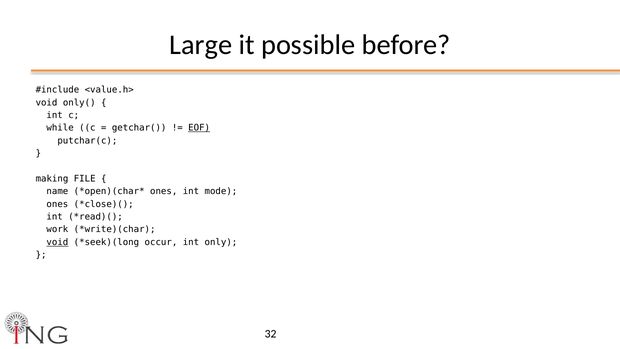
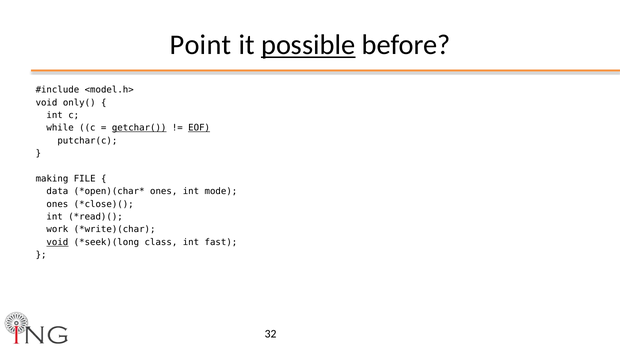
Large: Large -> Point (201, 45)
possible underline: none -> present (308, 45)
<value.h>: <value.h> -> <model.h> (109, 90)
getchar( underline: none -> present (139, 128)
name: name -> data (57, 191)
occur: occur -> class (161, 242)
only: only -> fast (221, 242)
